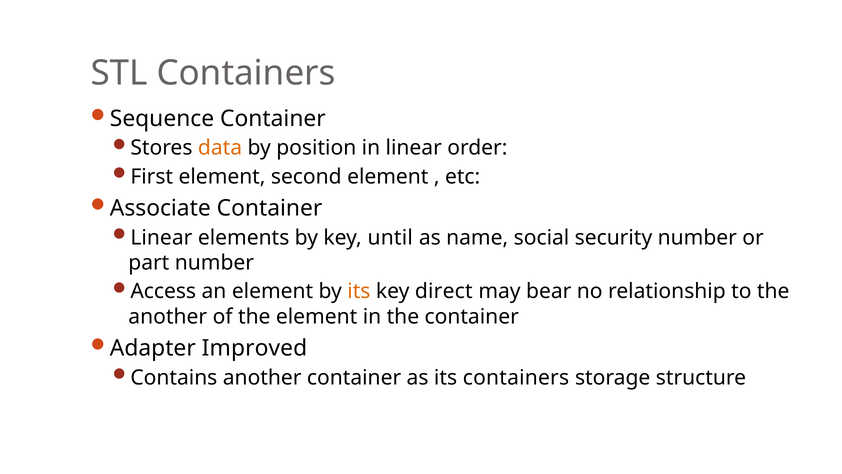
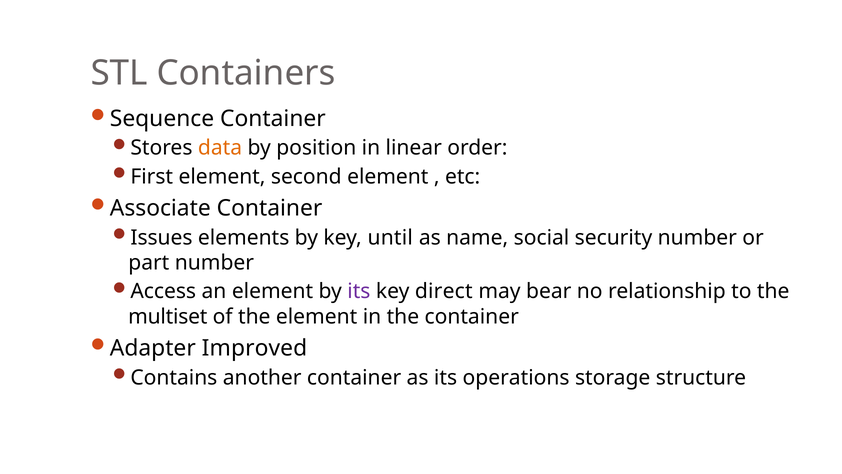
Linear: Linear -> Issues (161, 237)
its colour: orange -> purple (359, 291)
another: another -> multiset (168, 316)
its containers: containers -> operations (516, 377)
